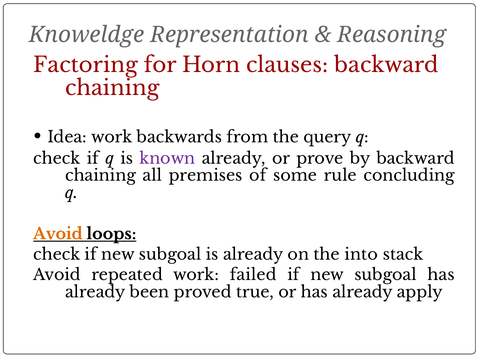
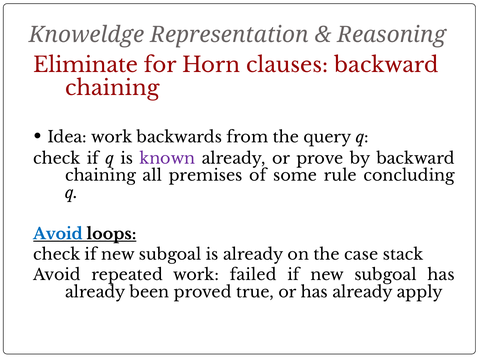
Factoring: Factoring -> Eliminate (86, 65)
Avoid colour: orange -> blue (58, 234)
into: into -> case (361, 255)
